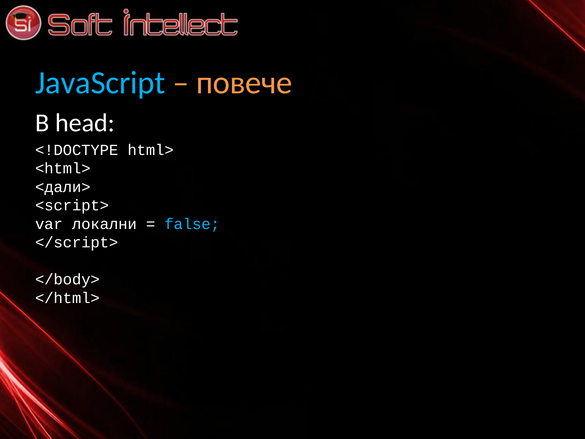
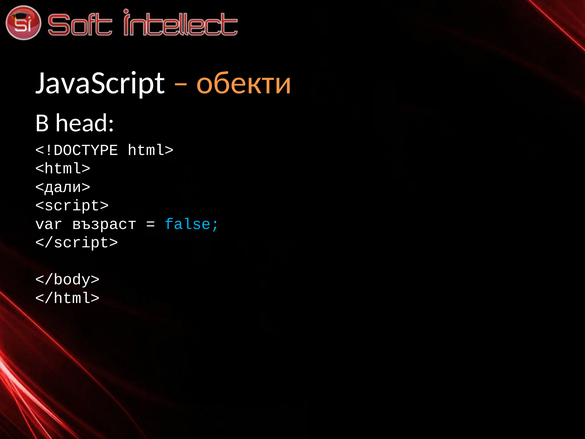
JavaScript colour: light blue -> white (100, 83)
повече: повече -> обекти (244, 83)
локални: локални -> възраст (104, 224)
